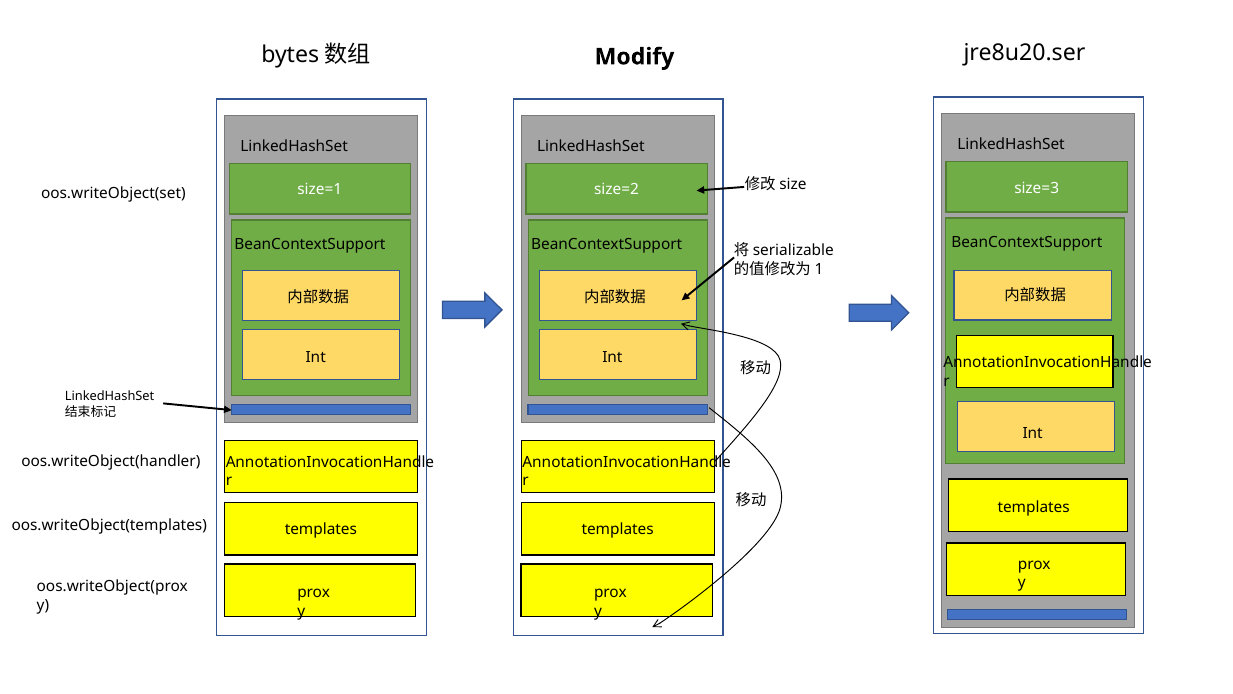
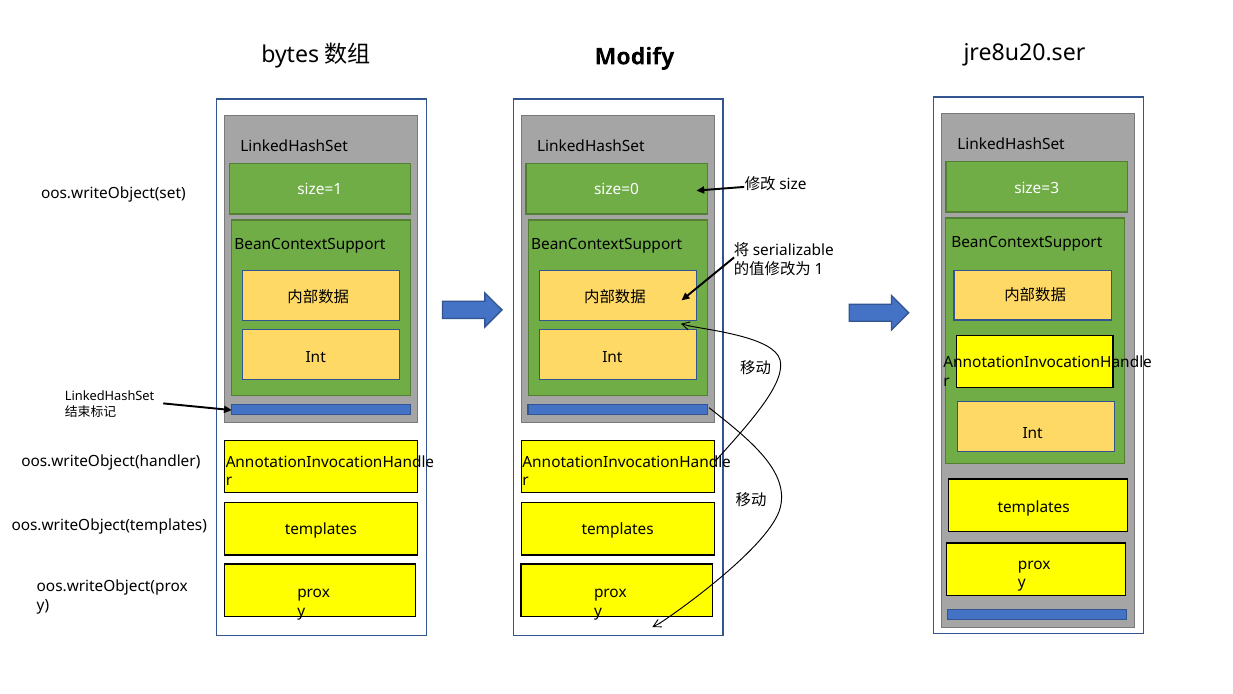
size=2: size=2 -> size=0 (617, 190)
